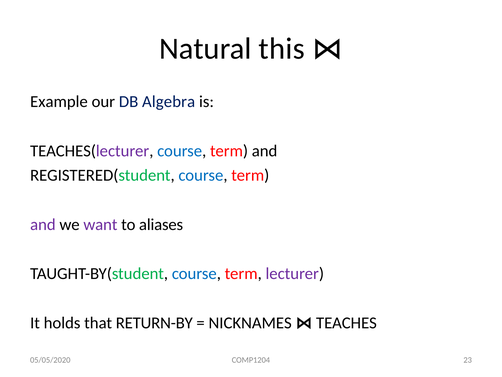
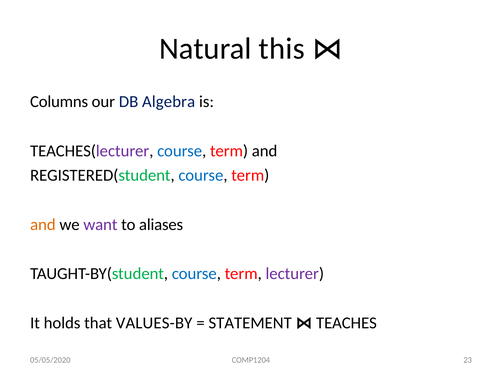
Example: Example -> Columns (59, 102)
and colour: purple -> orange (43, 224)
RETURN-BY: RETURN-BY -> VALUES-BY (154, 322)
NICKNAMES: NICKNAMES -> STATEMENT (250, 322)
